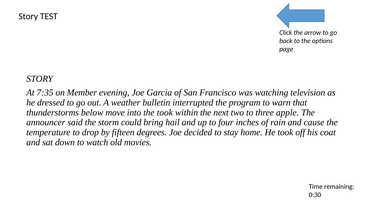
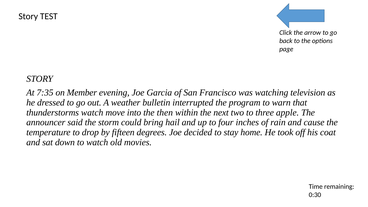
thunderstorms below: below -> watch (92, 113)
the took: took -> then (165, 113)
